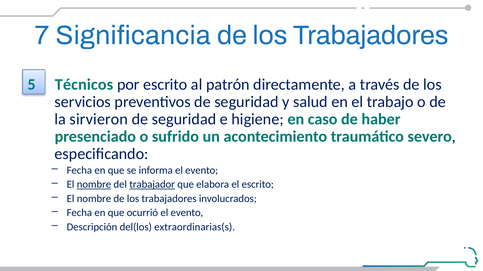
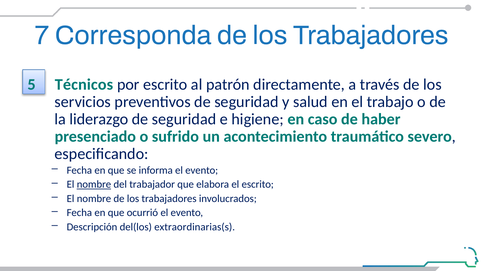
Significancia: Significancia -> Corresponda (133, 35)
sirvieron: sirvieron -> liderazgo (99, 119)
trabajador underline: present -> none (152, 185)
